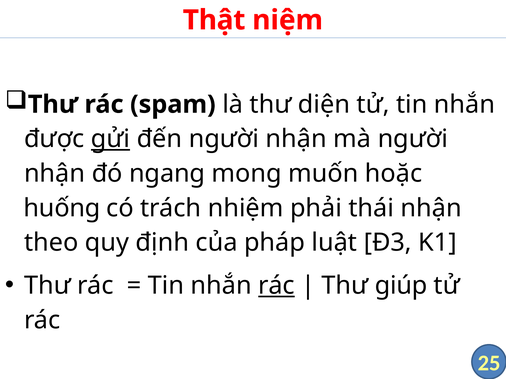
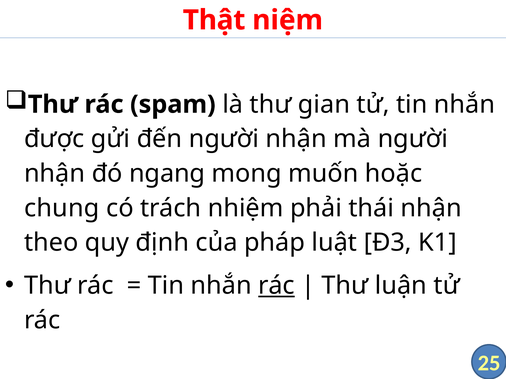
diện: diện -> gian (324, 105)
gửi underline: present -> none (111, 139)
huống: huống -> chung (62, 208)
giúp: giúp -> luận (401, 286)
